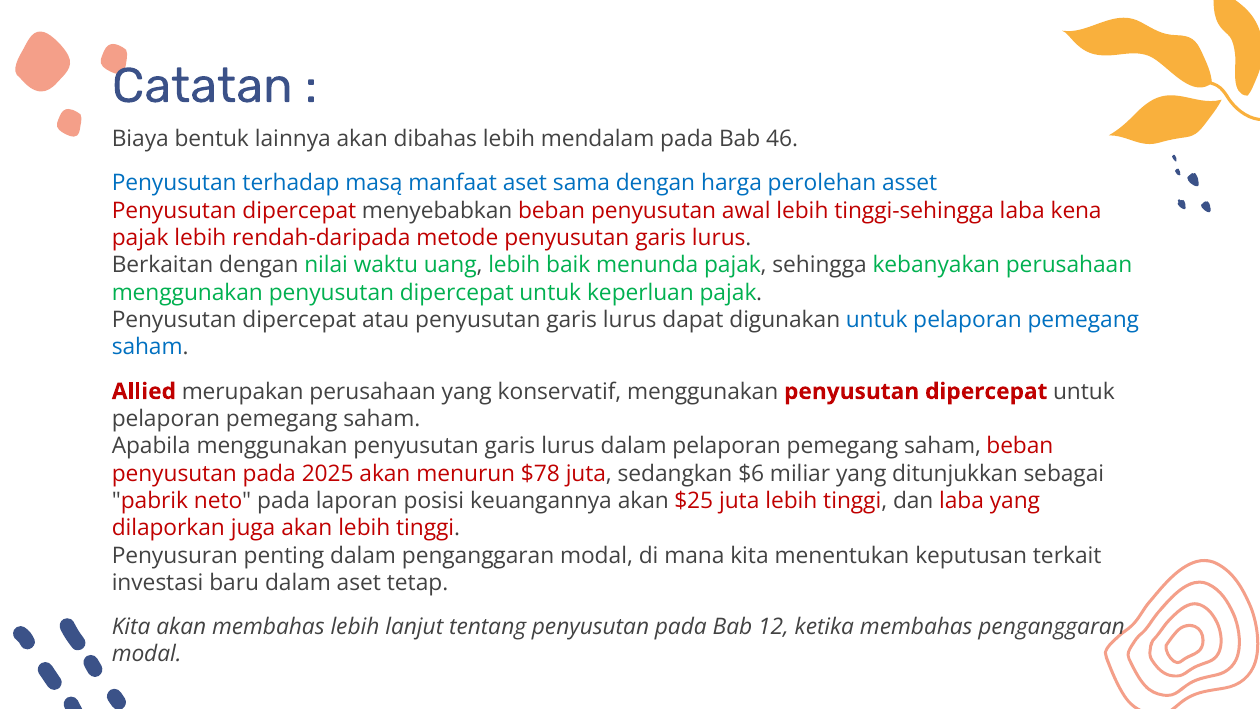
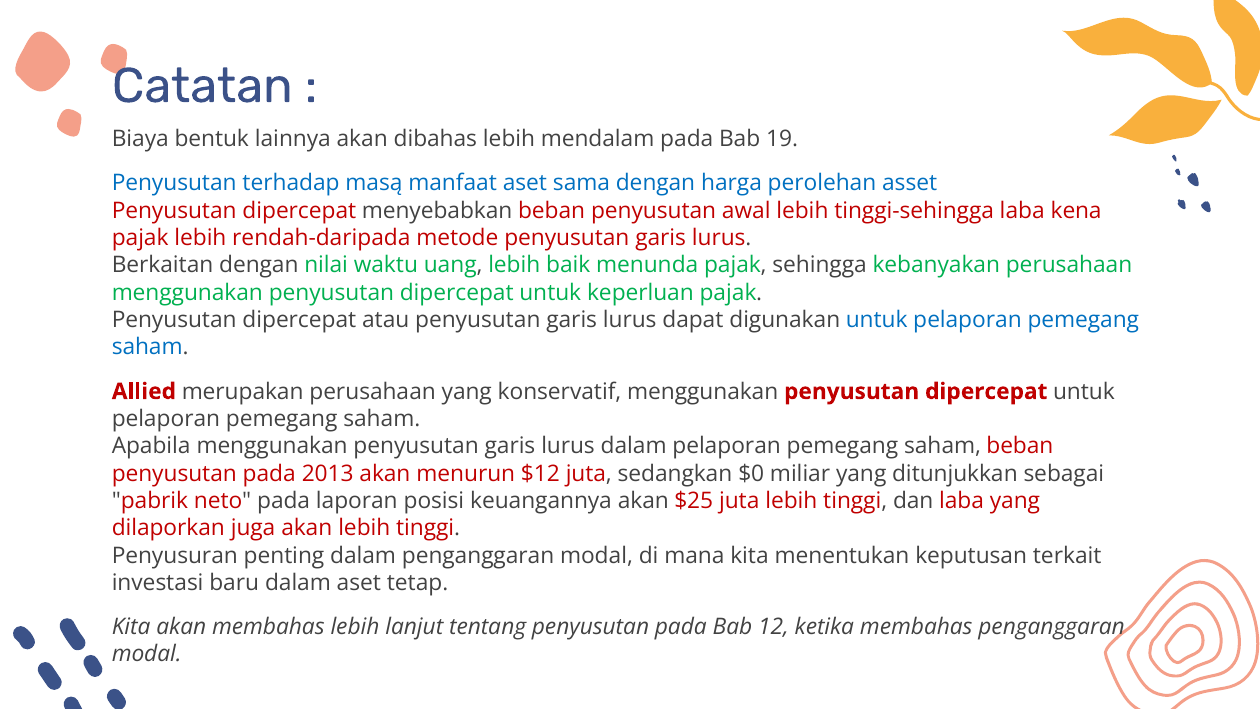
46: 46 -> 19 (782, 139)
2025: 2025 -> 2013 (328, 473)
$78: $78 -> $12 (540, 473)
$6: $6 -> $0 (751, 473)
